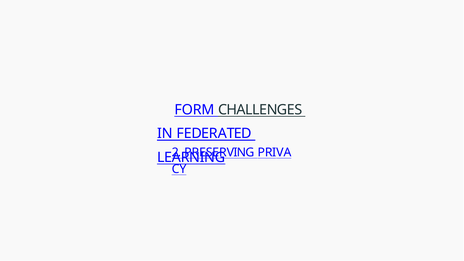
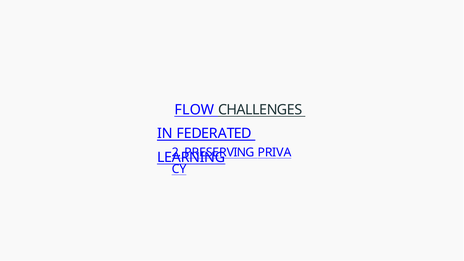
FORM: FORM -> FLOW (194, 110)
